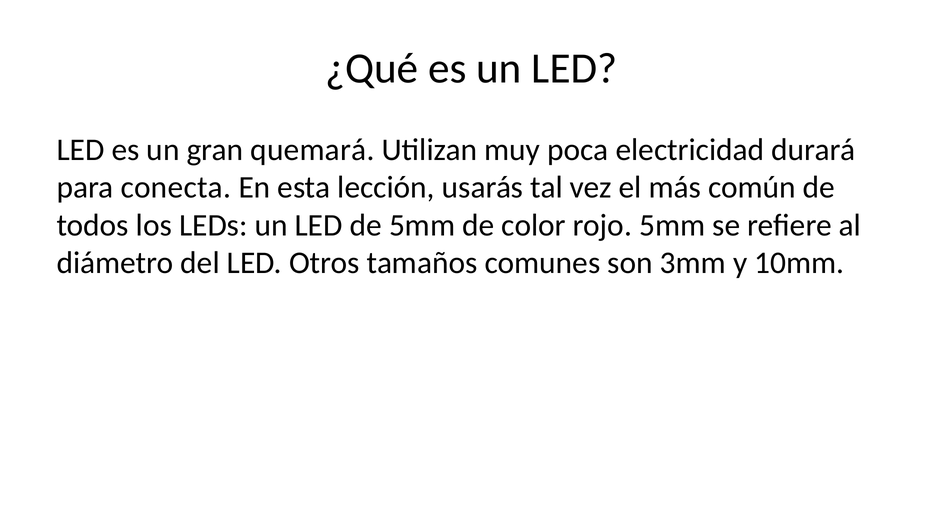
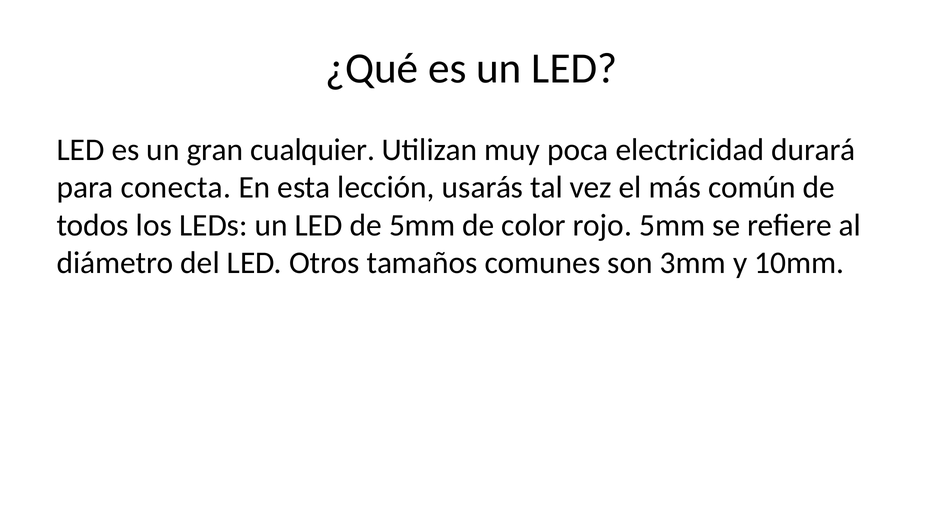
quemará: quemará -> cualquier (313, 150)
